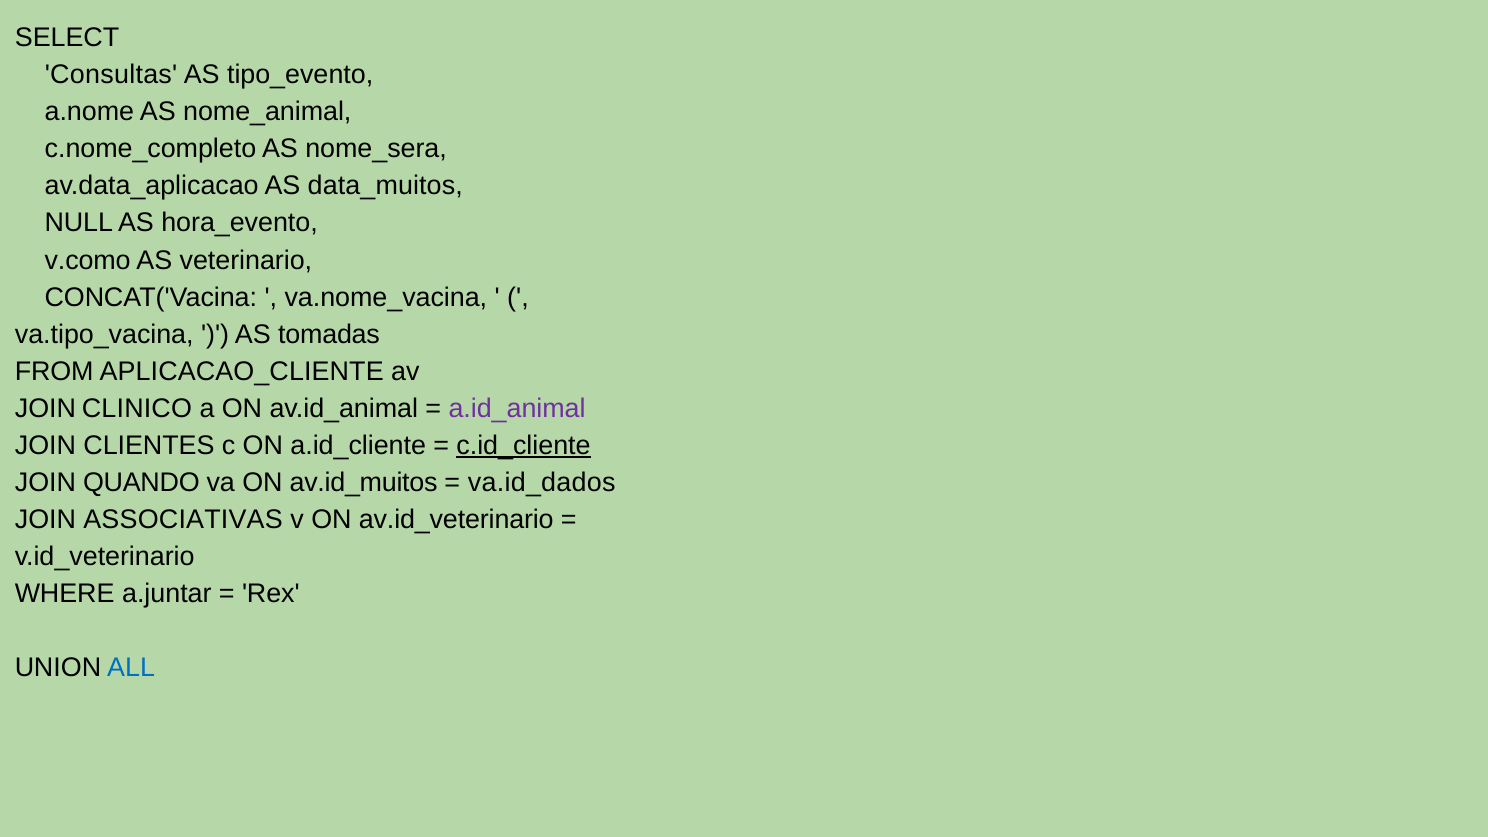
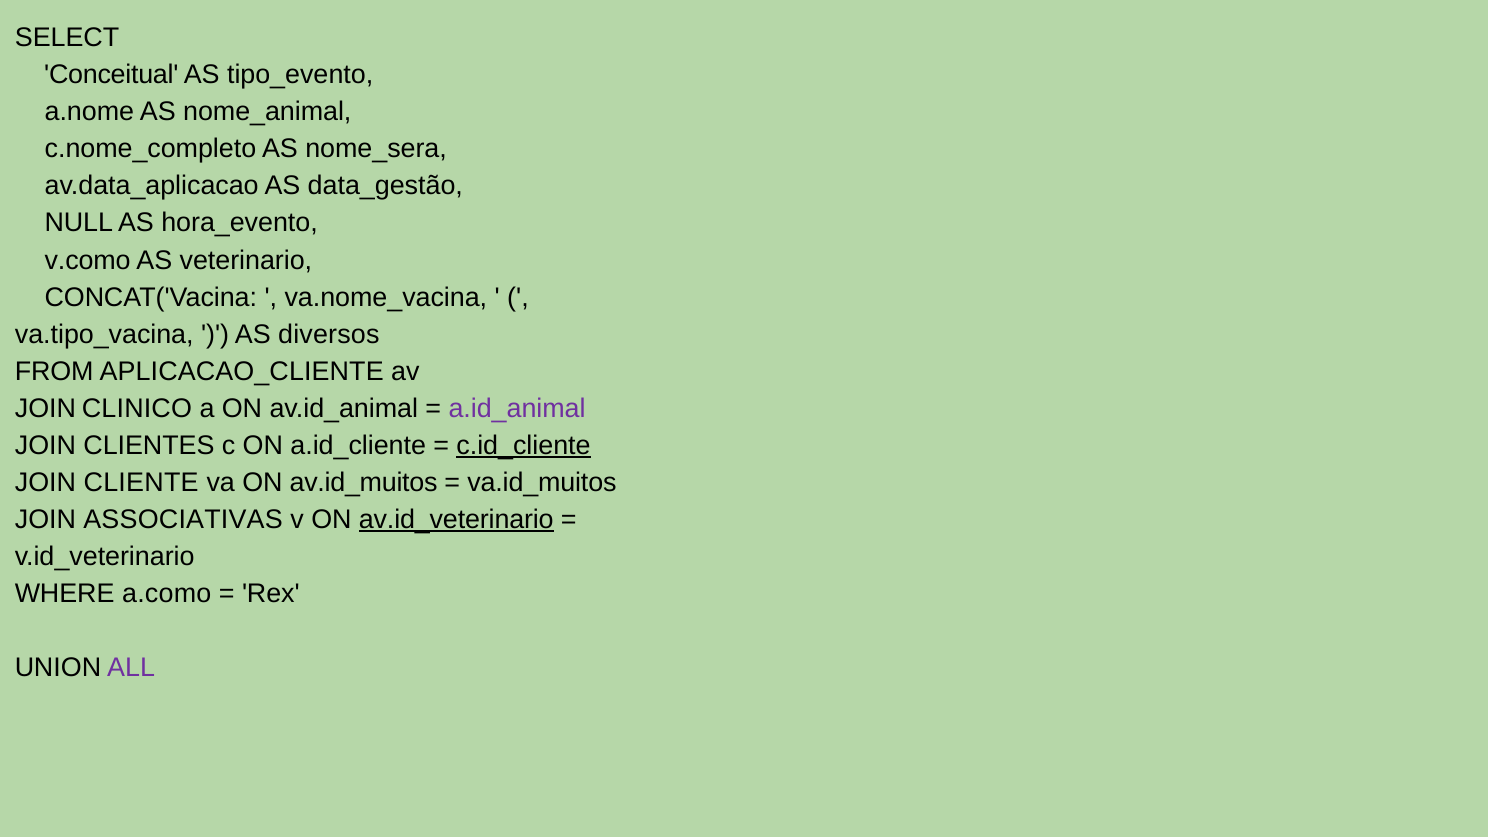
Consultas: Consultas -> Conceitual (111, 75)
data_muitos: data_muitos -> data_gestão (385, 186)
tomadas: tomadas -> diversos (329, 334)
QUANDO: QUANDO -> CLIENTE (141, 483)
va.id_dados: va.id_dados -> va.id_muitos (542, 483)
av.id_veterinario underline: none -> present (456, 520)
a.juntar: a.juntar -> a.como (167, 594)
ALL colour: blue -> purple (131, 668)
